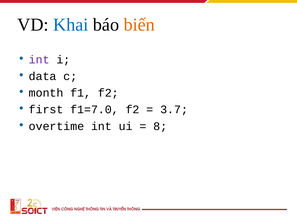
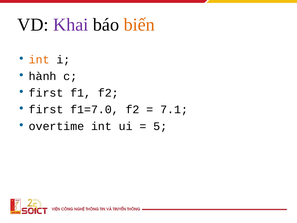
Khai colour: blue -> purple (71, 25)
int colour: purple -> orange (39, 60)
data: data -> hành (43, 76)
month: month -> first (46, 93)
3.7: 3.7 -> 7.1 (174, 109)
8: 8 -> 5 (160, 126)
